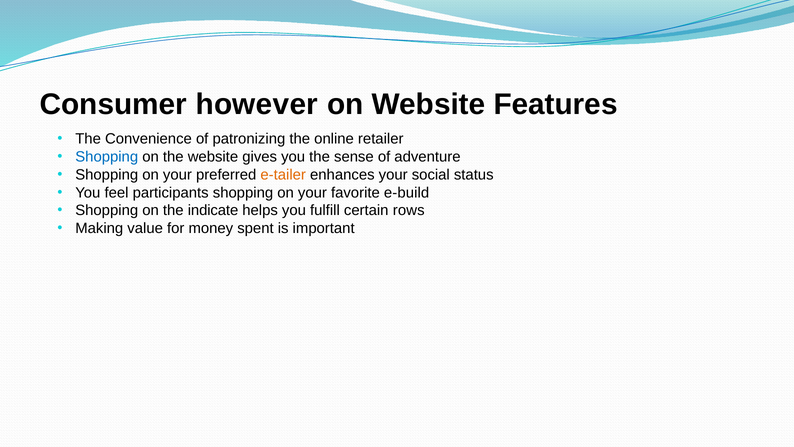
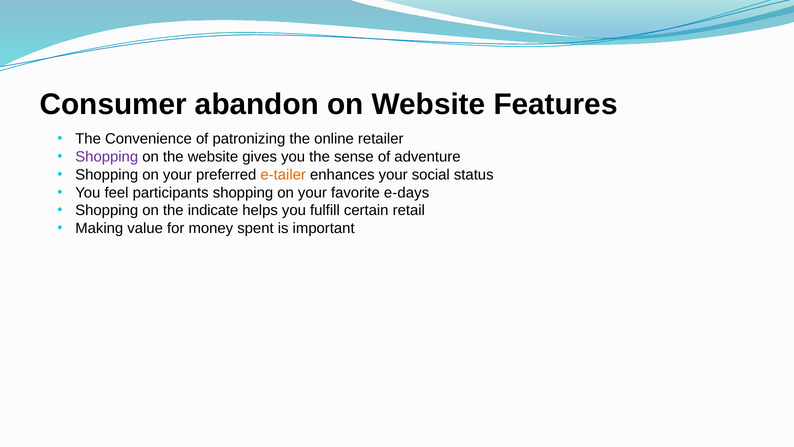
however: however -> abandon (257, 104)
Shopping colour: blue -> purple (107, 157)
e-build: e-build -> e-days (407, 193)
rows: rows -> retail (409, 210)
